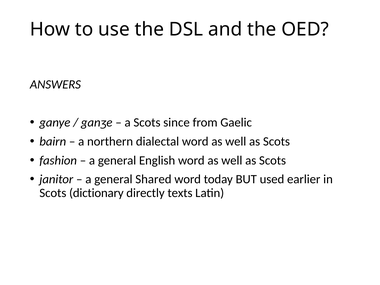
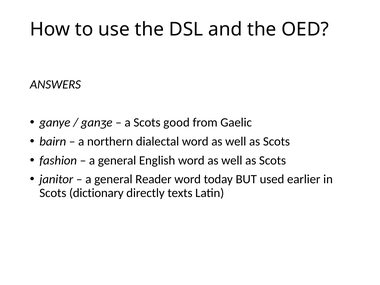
since: since -> good (176, 122)
Shared: Shared -> Reader (153, 179)
